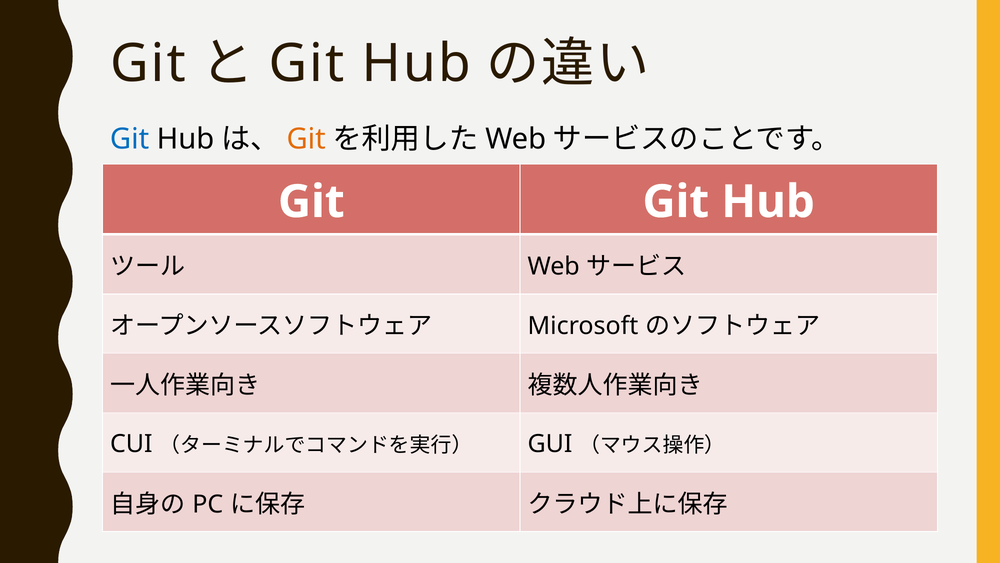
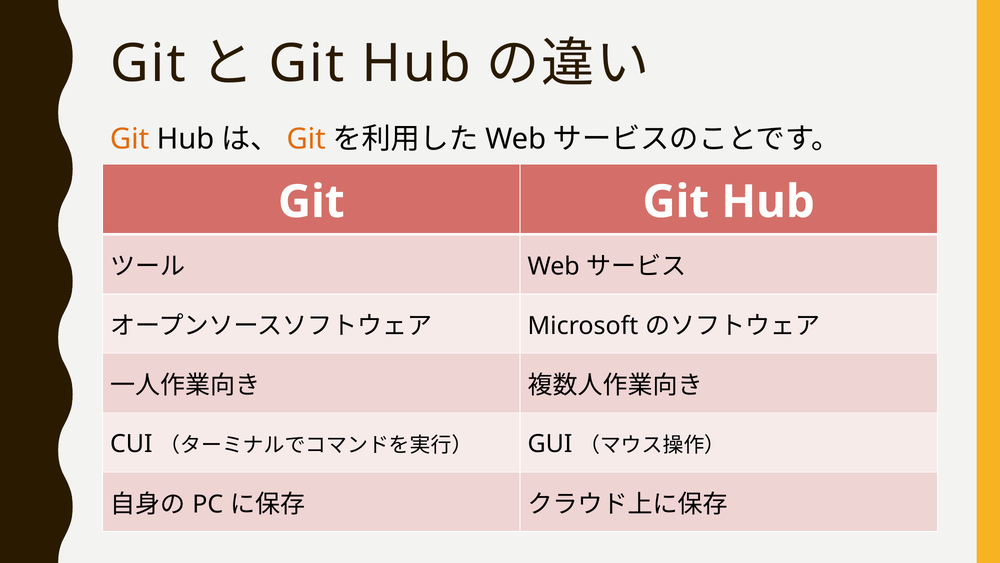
Git colour: blue -> orange (130, 139)
